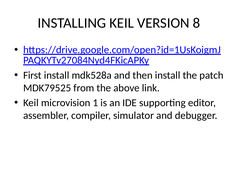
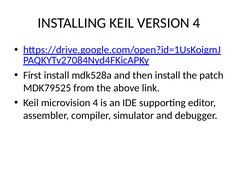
VERSION 8: 8 -> 4 (196, 23)
microvision 1: 1 -> 4 (95, 103)
